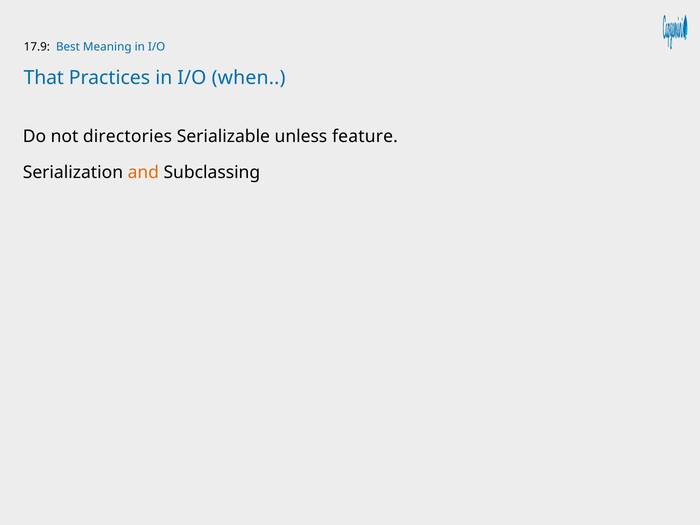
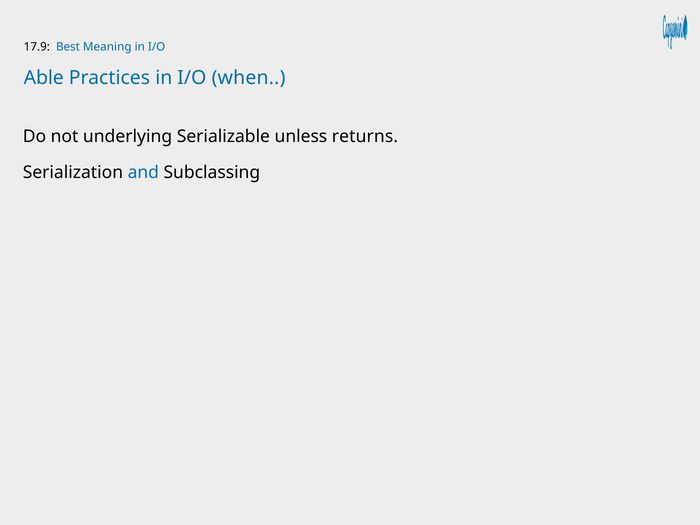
That: That -> Able (44, 78)
directories: directories -> underlying (128, 137)
feature: feature -> returns (365, 137)
and colour: orange -> blue (143, 173)
